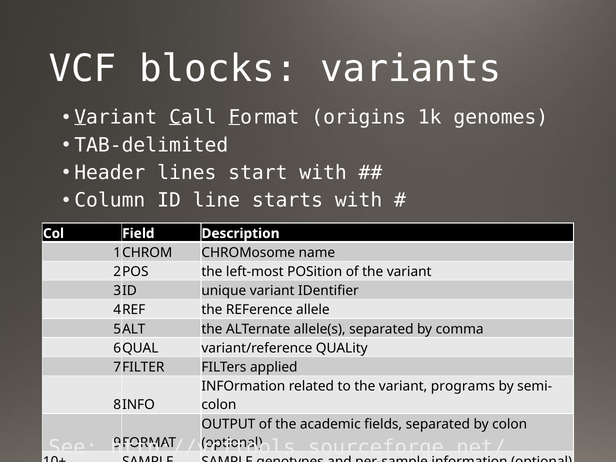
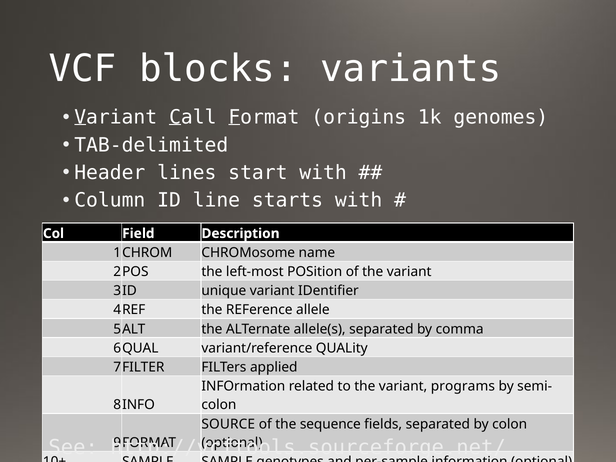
OUTPUT: OUTPUT -> SOURCE (228, 424)
academic: academic -> sequence (330, 424)
